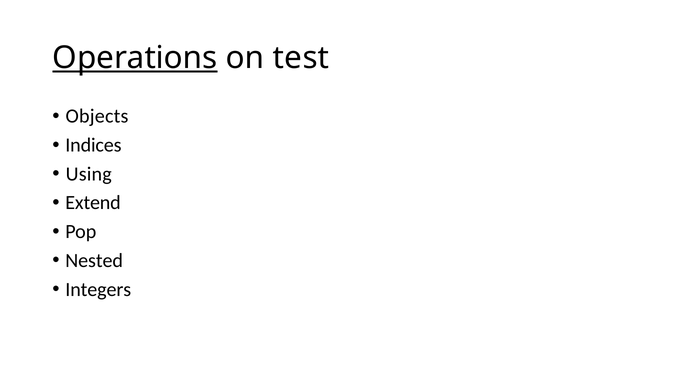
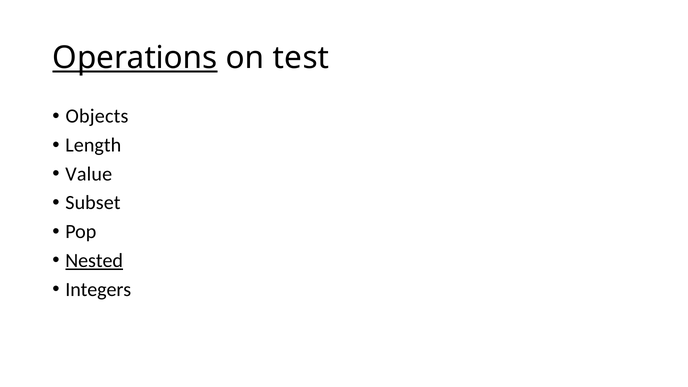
Indices: Indices -> Length (93, 145)
Using: Using -> Value (89, 174)
Extend: Extend -> Subset (93, 203)
Nested underline: none -> present (94, 261)
